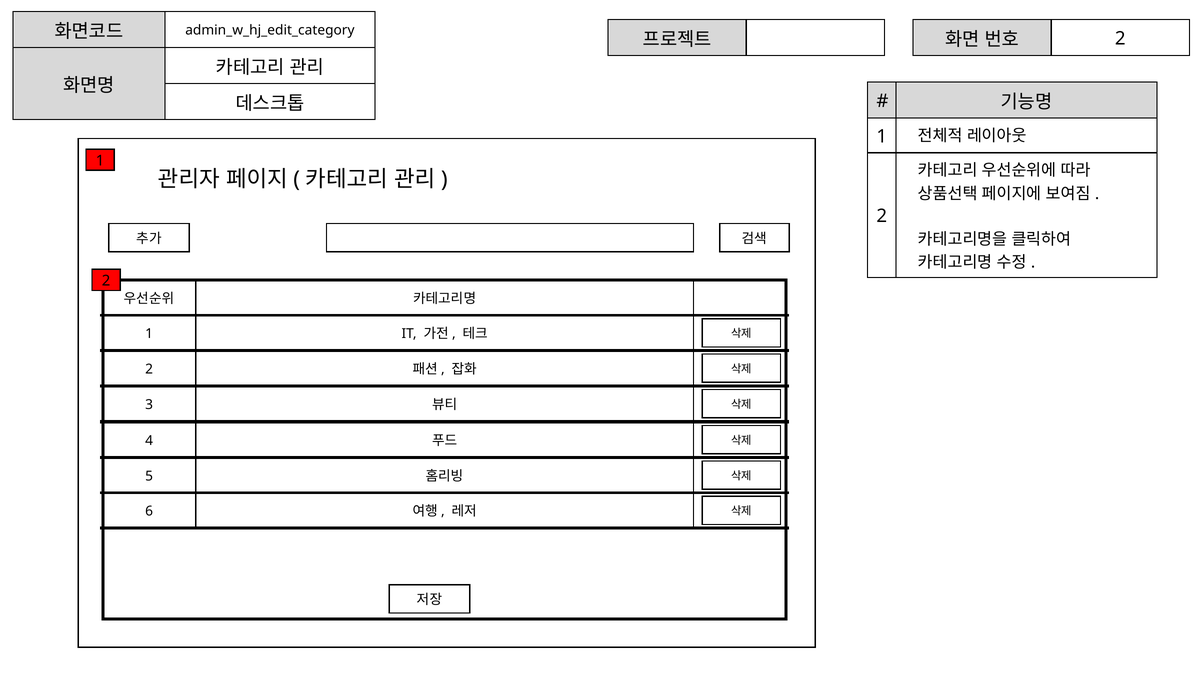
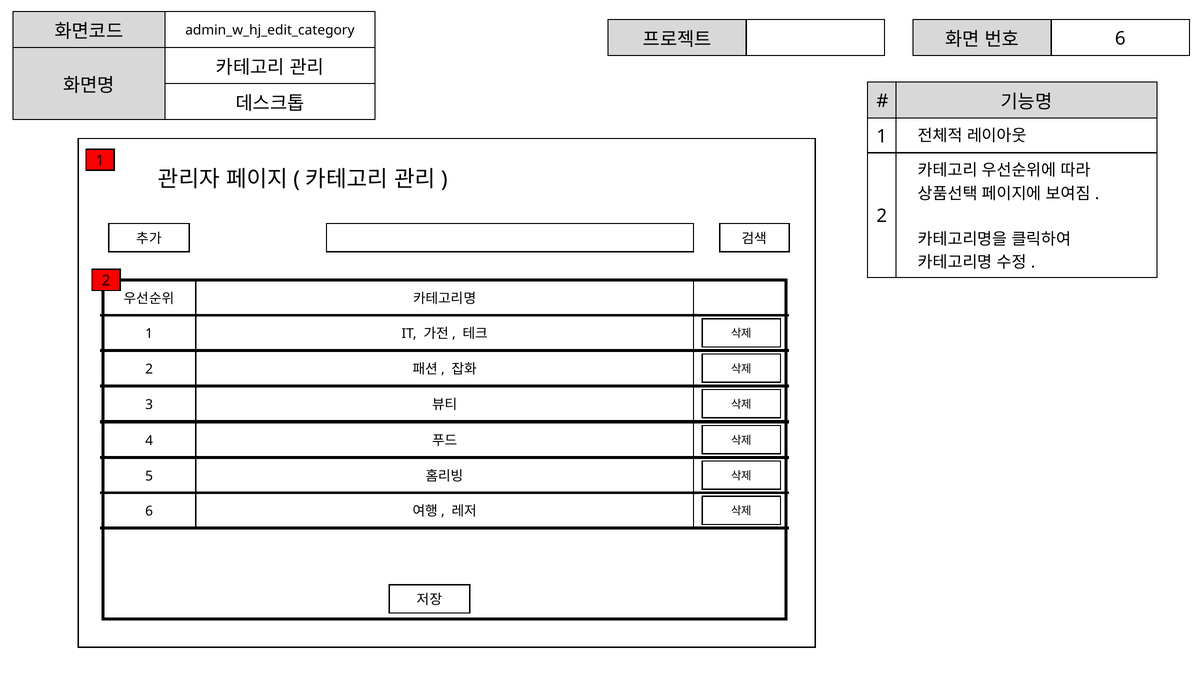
2: 2 -> 6 (1120, 38)
